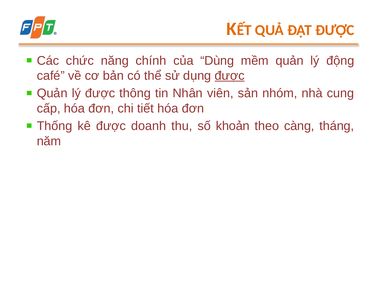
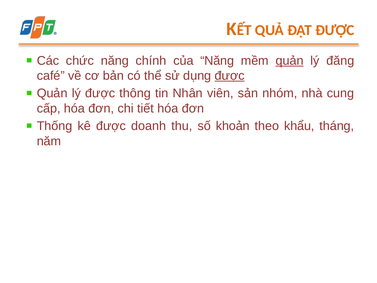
của Dùng: Dùng -> Năng (217, 61)
quản underline: none -> present (290, 61)
động: động -> đăng (340, 61)
càng: càng -> khẩu (299, 126)
